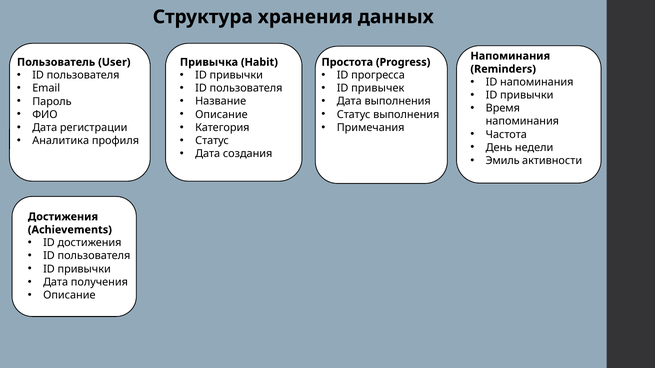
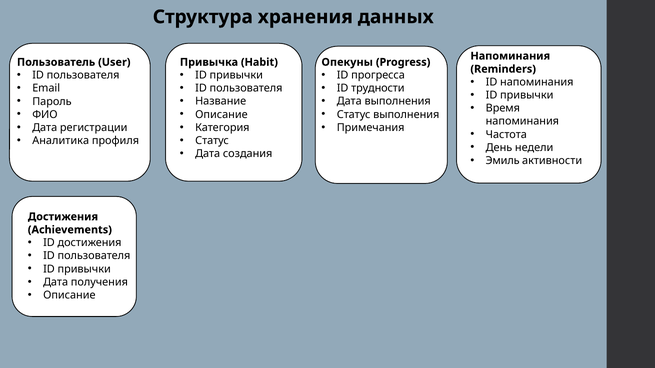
Простота: Простота -> Опекуны (347, 62)
привычек: привычек -> трудности (378, 88)
